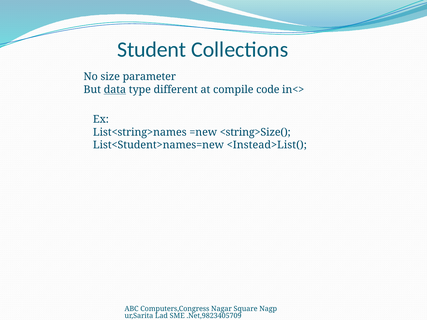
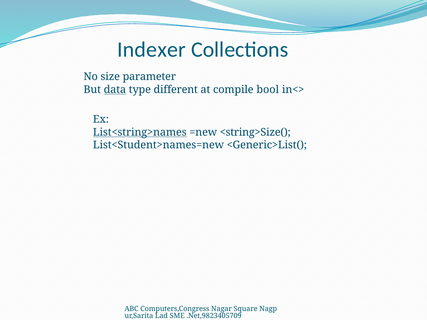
Student: Student -> Indexer (152, 50)
code: code -> bool (268, 90)
List<string>names underline: none -> present (140, 132)
<Instead>List(: <Instead>List( -> <Generic>List( (267, 145)
